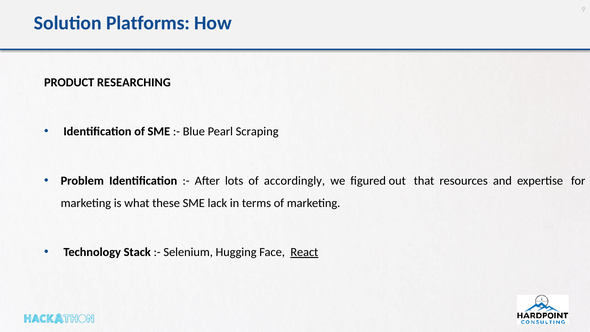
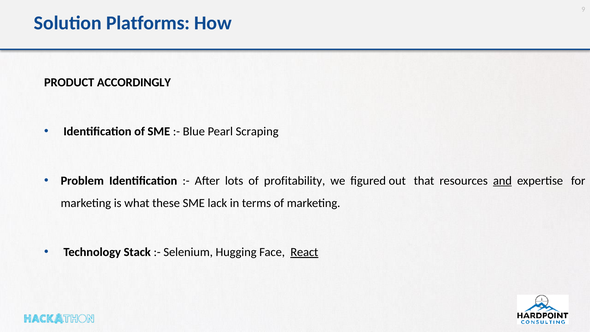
RESEARCHING: RESEARCHING -> ACCORDINGLY (134, 82)
accordingly: accordingly -> profitability (295, 181)
and underline: none -> present (502, 181)
